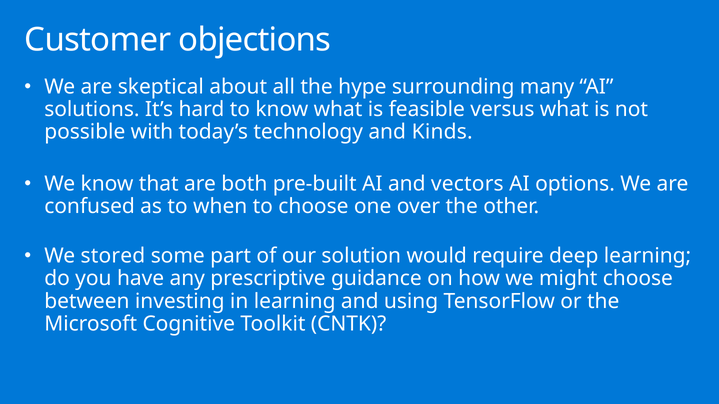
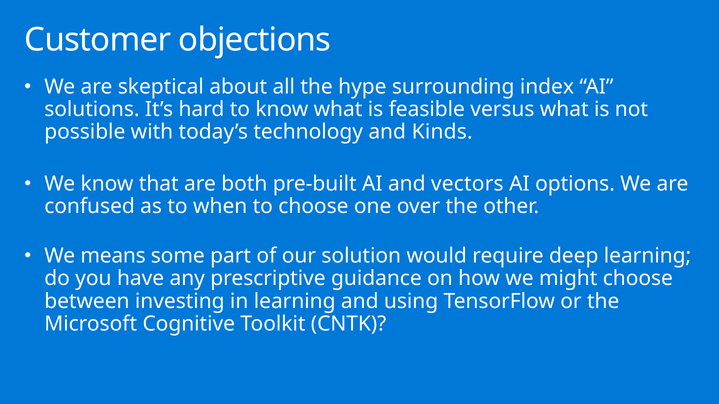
many: many -> index (547, 87)
stored: stored -> means (113, 256)
